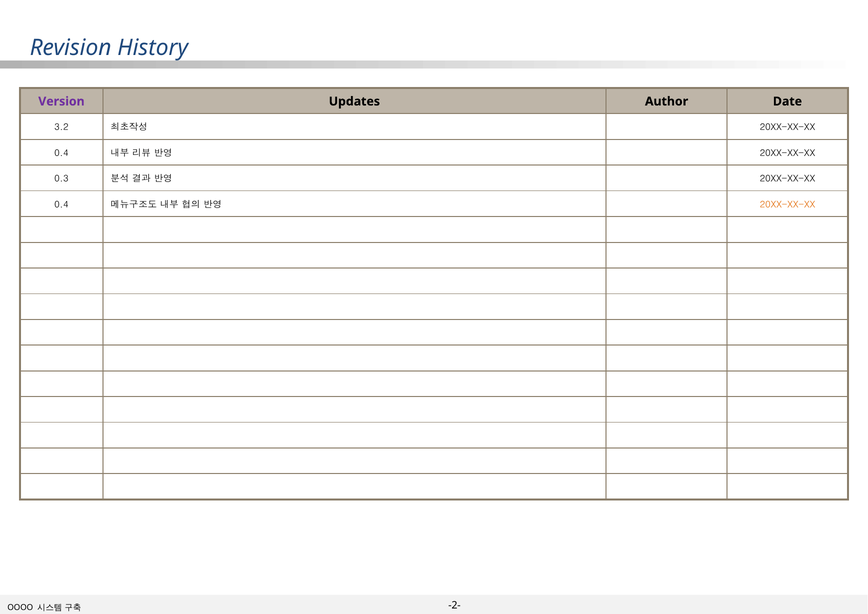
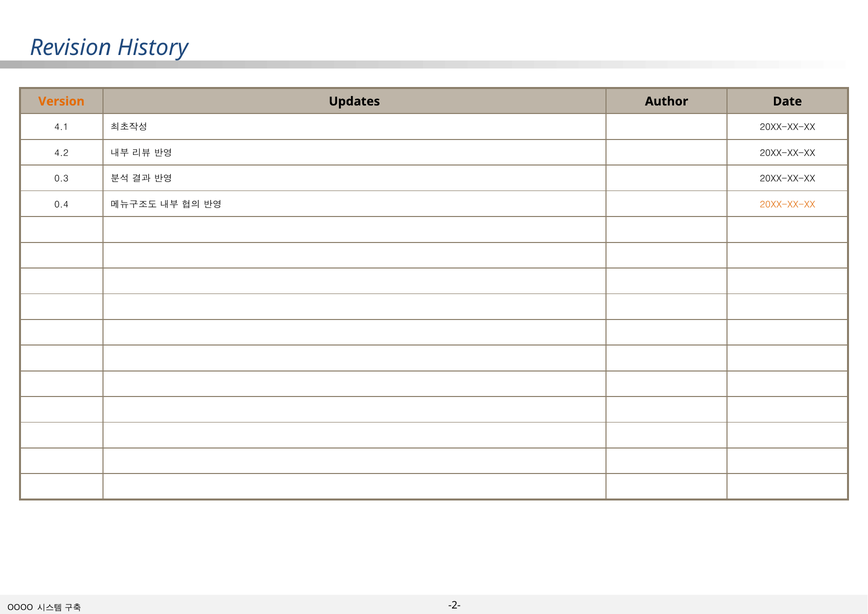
Version colour: purple -> orange (61, 101)
3.2: 3.2 -> 4.1 (61, 127)
0.4: 0.4 -> 4.2 (61, 153)
